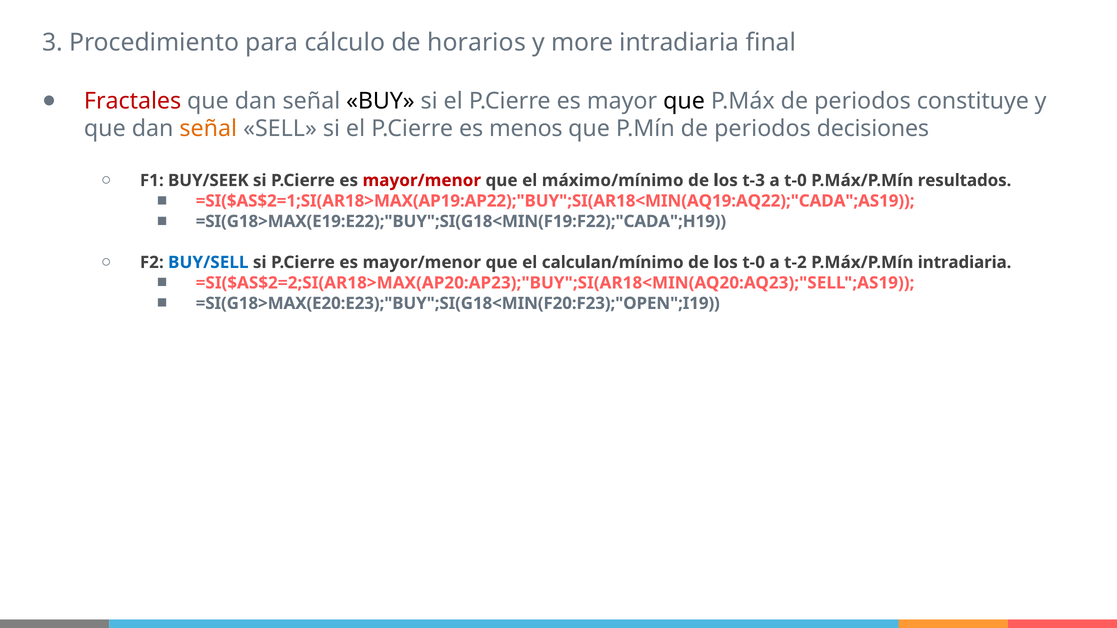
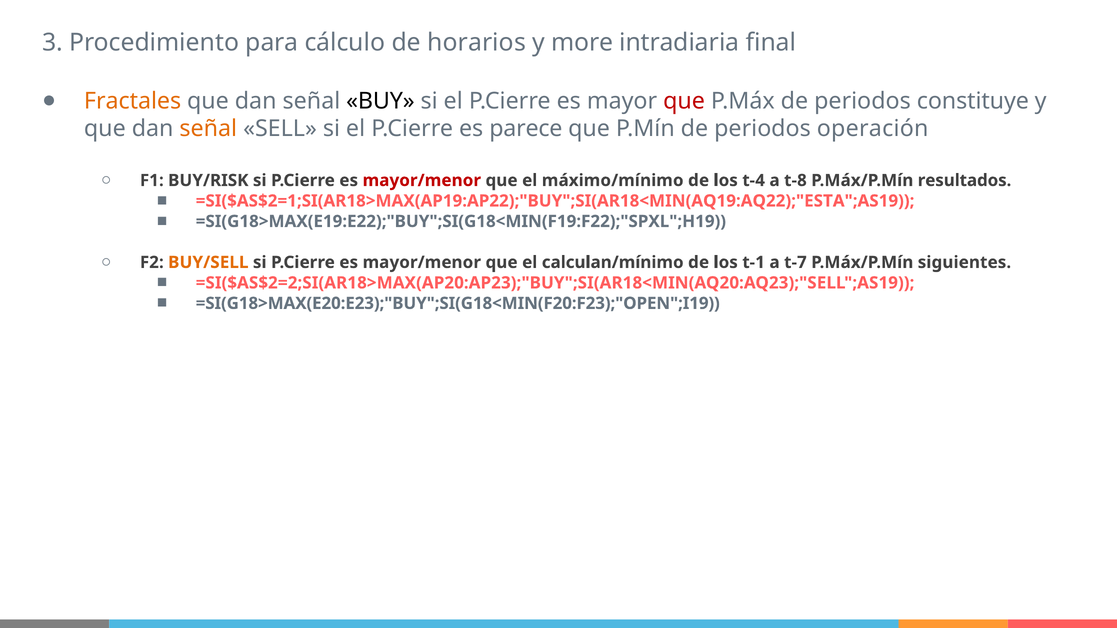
Fractales colour: red -> orange (133, 101)
que colour: black -> red (684, 101)
menos: menos -> parece (526, 129)
decisiones: decisiones -> operación (873, 129)
BUY/SEEK: BUY/SEEK -> BUY/RISK (208, 181)
t-3: t-3 -> t-4 (754, 181)
a t-0: t-0 -> t-8 (795, 181)
=SI($AS$2=1;SI(AR18>MAX(AP19:AP22);"BUY";SI(AR18<MIN(AQ19:AQ22);"CADA";AS19: =SI($AS$2=1;SI(AR18>MAX(AP19:AP22);"BUY";SI(AR18<MIN(AQ19:AQ22);"CADA";AS19 -> =SI($AS$2=1;SI(AR18>MAX(AP19:AP22);"BUY";SI(AR18<MIN(AQ19:AQ22);"ESTA";AS19 (555, 201)
=SI(G18>MAX(E19:E22);"BUY";SI(G18<MIN(F19:F22);"CADA";H19: =SI(G18>MAX(E19:E22);"BUY";SI(G18<MIN(F19:F22);"CADA";H19 -> =SI(G18>MAX(E19:E22);"BUY";SI(G18<MIN(F19:F22);"SPXL";H19 (461, 222)
BUY/SELL colour: blue -> orange (208, 262)
los t-0: t-0 -> t-1 (754, 262)
t-2: t-2 -> t-7 (795, 262)
P.Máx/P.Mín intradiaria: intradiaria -> siguientes (964, 262)
